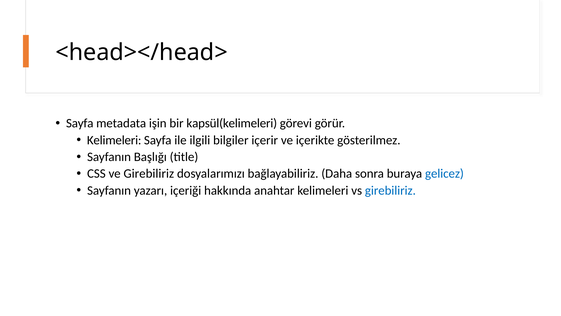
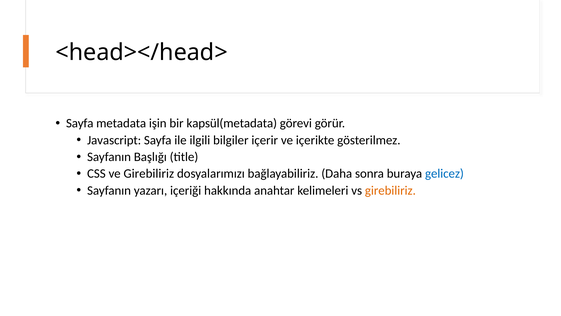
kapsül(kelimeleri: kapsül(kelimeleri -> kapsül(metadata (232, 123)
Kelimeleri: Kelimeleri -> Javascript (114, 140)
girebiliriz colour: blue -> orange (390, 190)
